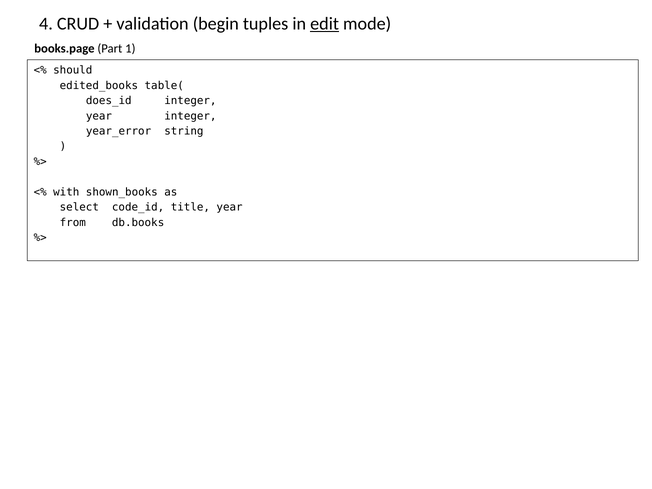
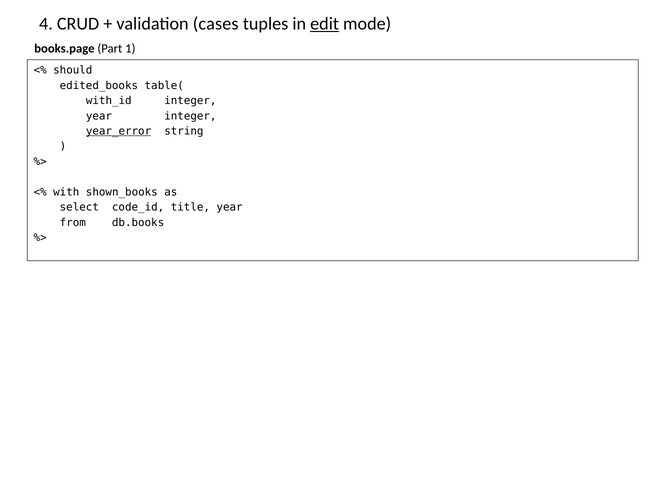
begin: begin -> cases (216, 24)
does_id: does_id -> with_id (109, 101)
year_error underline: none -> present (119, 131)
